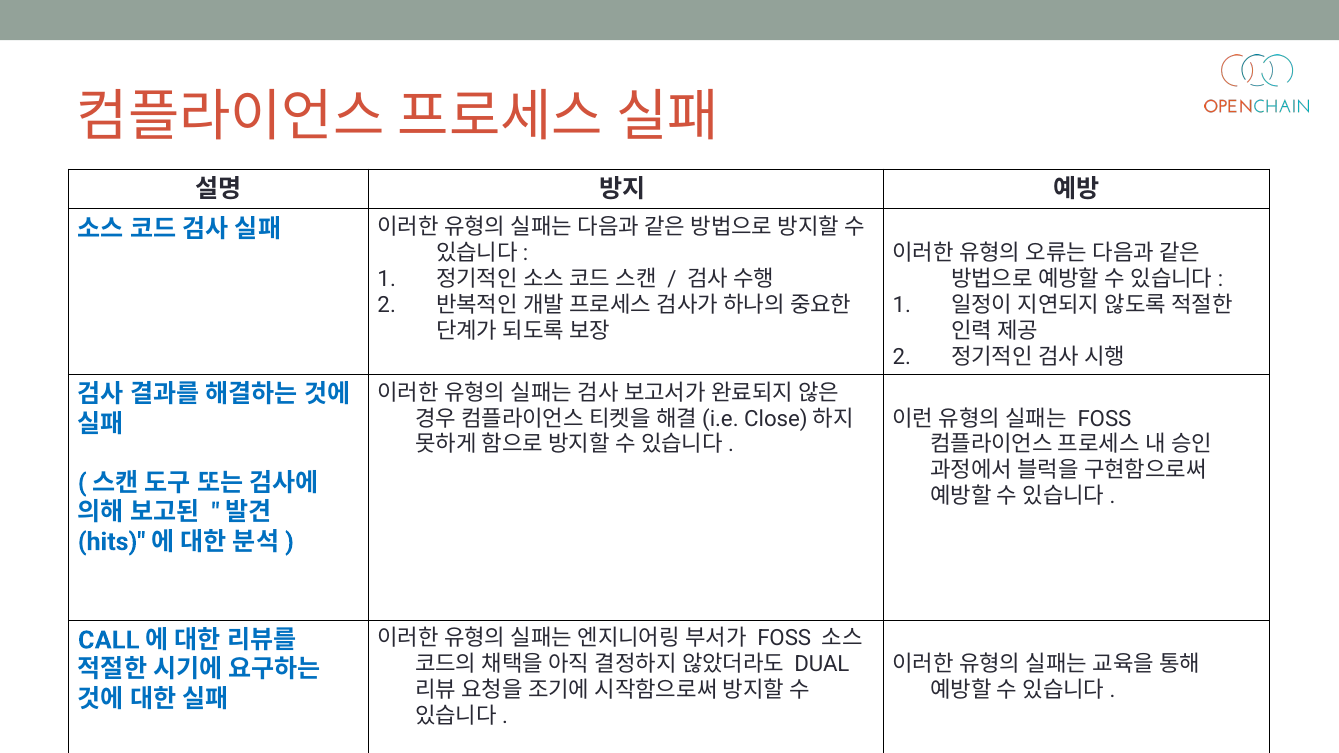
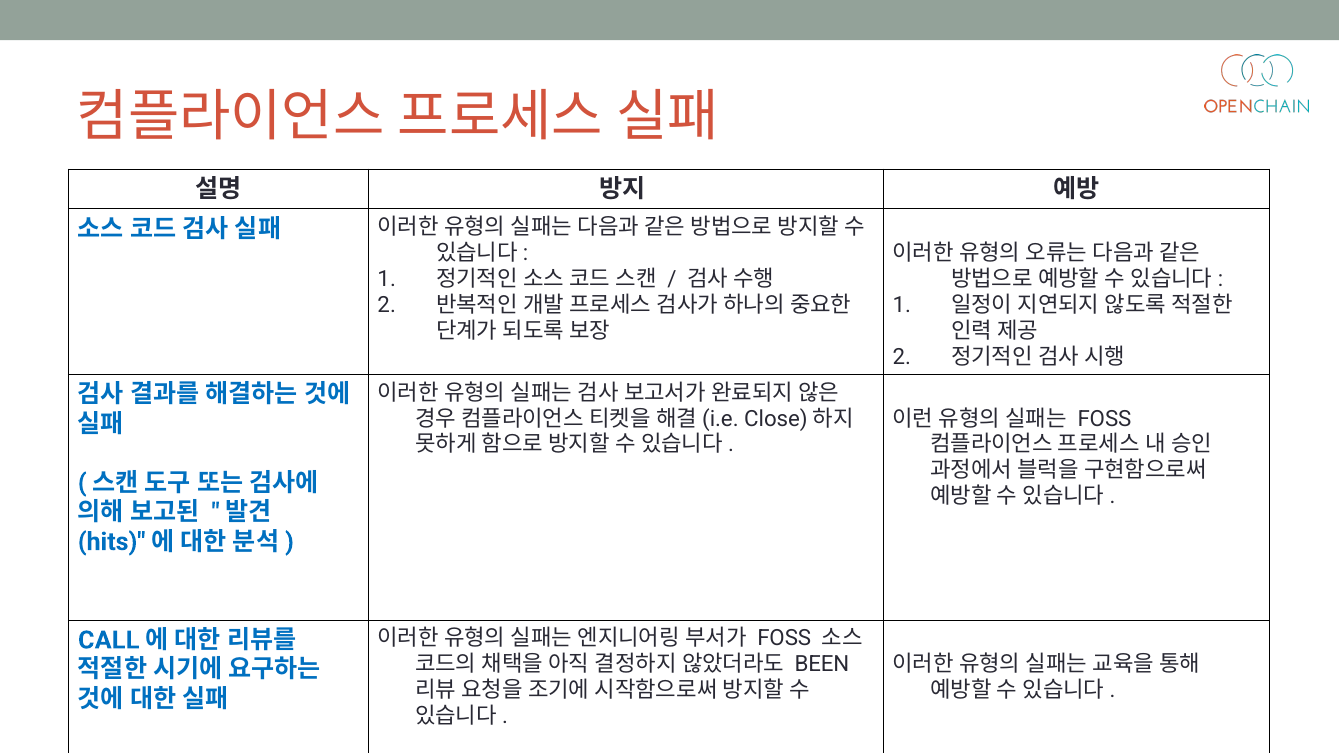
DUAL: DUAL -> BEEN (822, 665)
